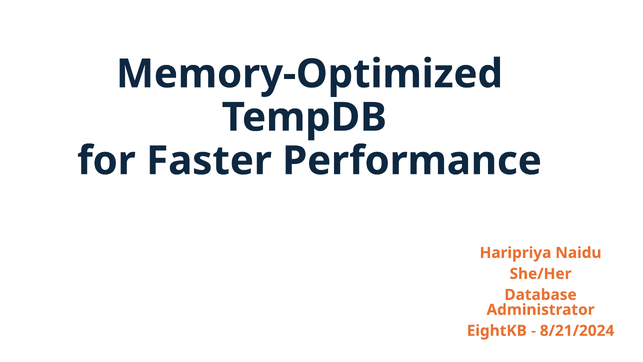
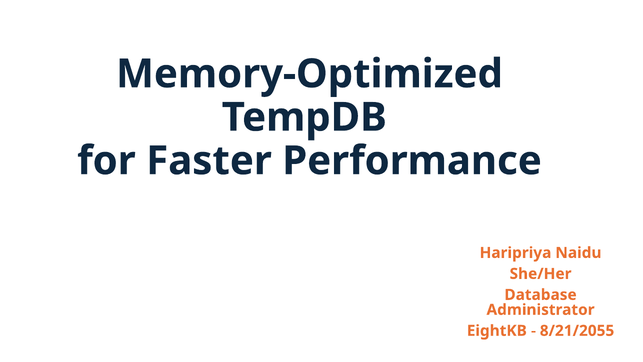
8/21/2024: 8/21/2024 -> 8/21/2055 (577, 330)
